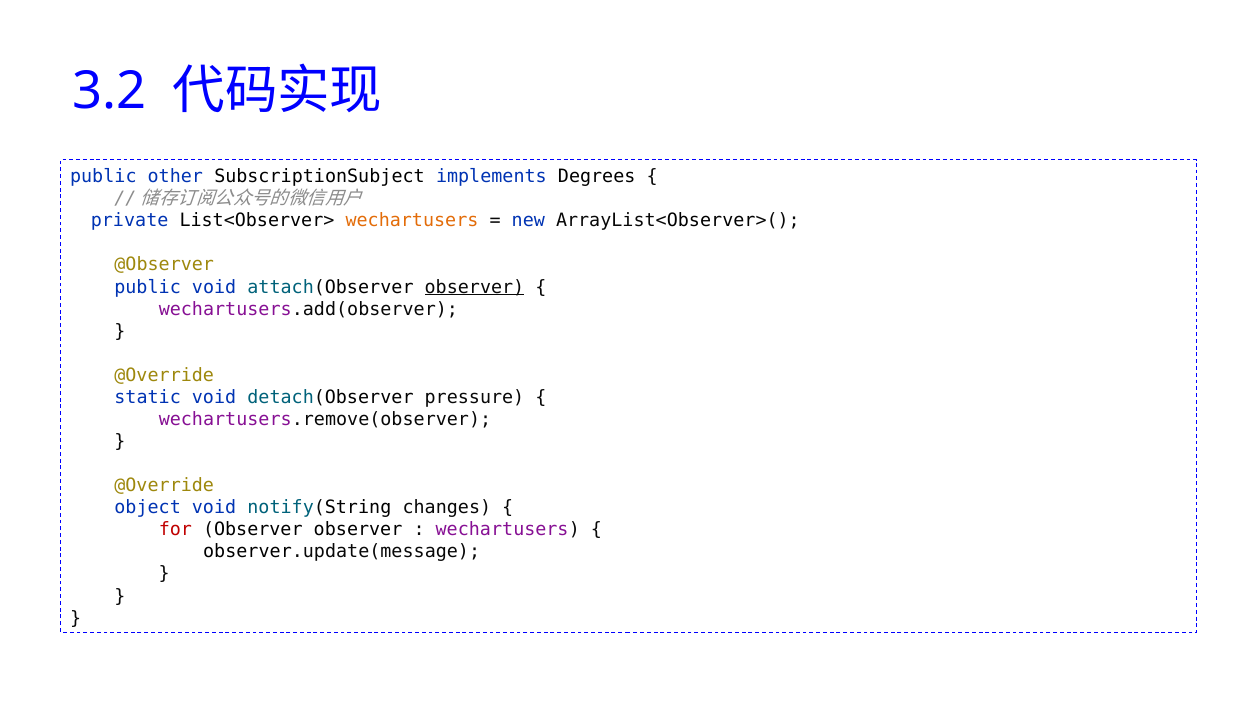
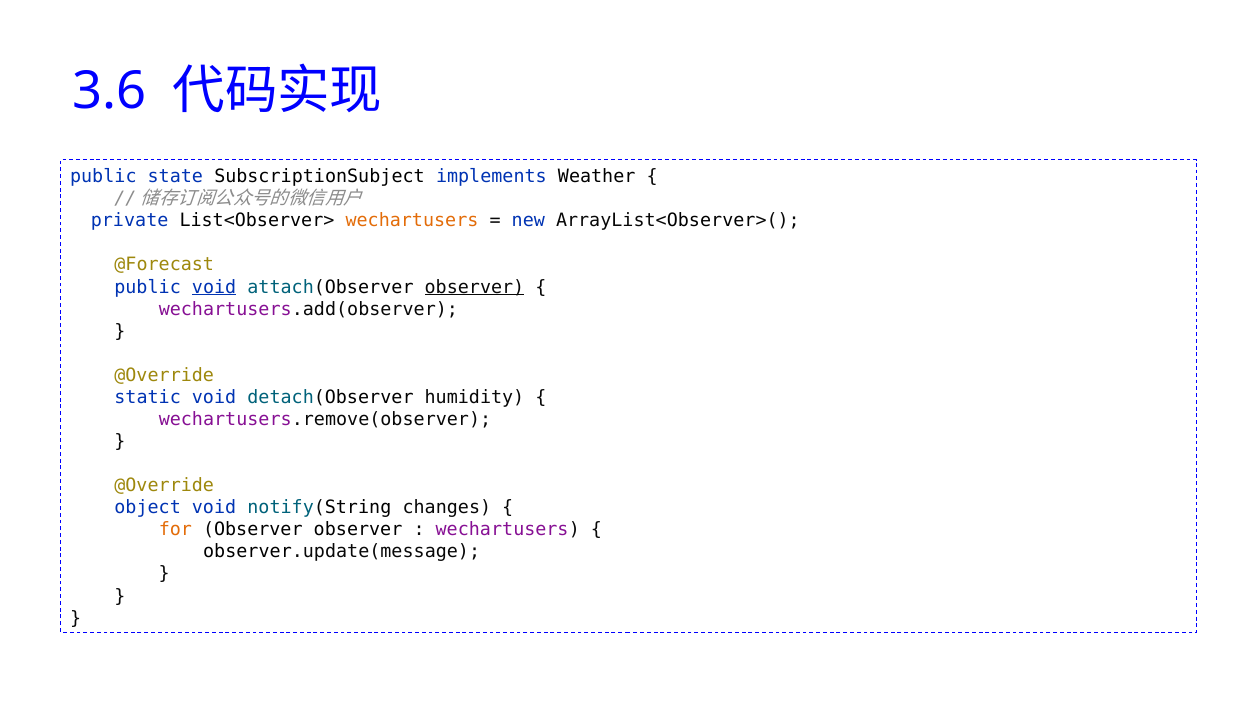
3.2: 3.2 -> 3.6 (109, 91)
other: other -> state (175, 177)
Degrees: Degrees -> Weather (597, 177)
@Observer: @Observer -> @Forecast (164, 265)
void underline: none -> present (214, 287)
pressure: pressure -> humidity (474, 397)
for colour: red -> orange (175, 530)
